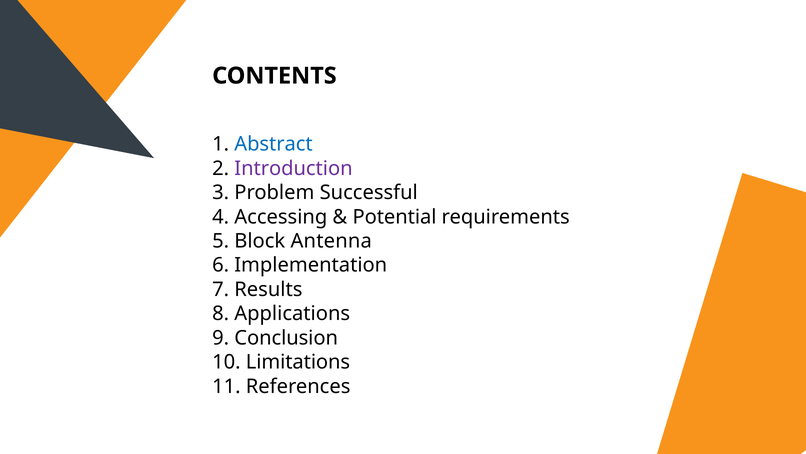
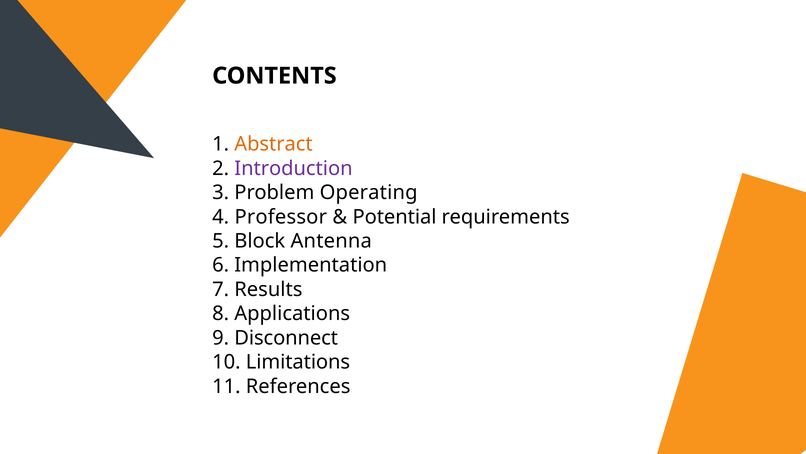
Abstract colour: blue -> orange (274, 144)
Successful: Successful -> Operating (369, 192)
Accessing: Accessing -> Professor (281, 217)
Conclusion: Conclusion -> Disconnect (286, 337)
